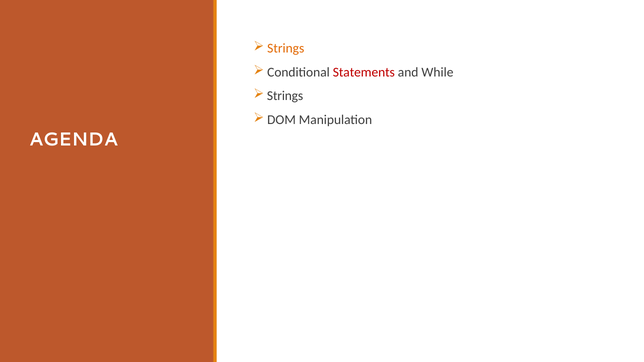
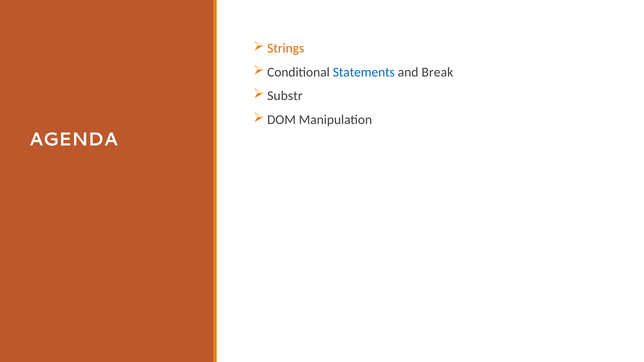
Statements colour: red -> blue (364, 72)
While: While -> Break (437, 72)
Strings: Strings -> Substr (285, 96)
